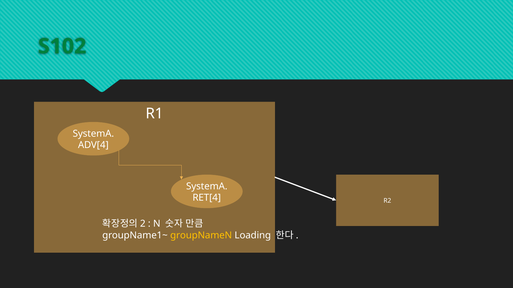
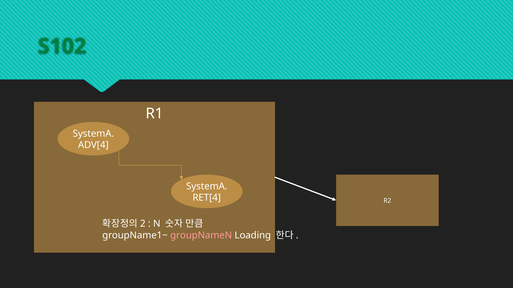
groupNameN colour: yellow -> pink (201, 236)
